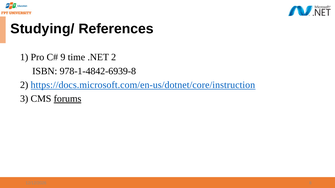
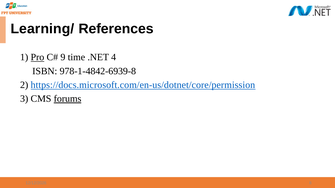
Studying/: Studying/ -> Learning/ (42, 29)
Pro underline: none -> present (37, 57)
.NET 2: 2 -> 4 (114, 57)
https://docs.microsoft.com/en-us/dotnet/core/instruction: https://docs.microsoft.com/en-us/dotnet/core/instruction -> https://docs.microsoft.com/en-us/dotnet/core/permission (143, 85)
